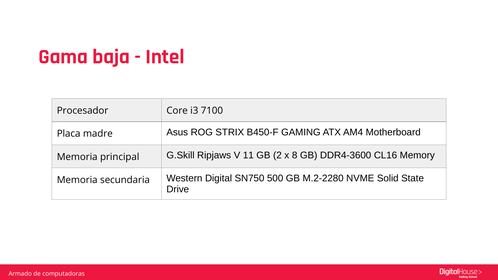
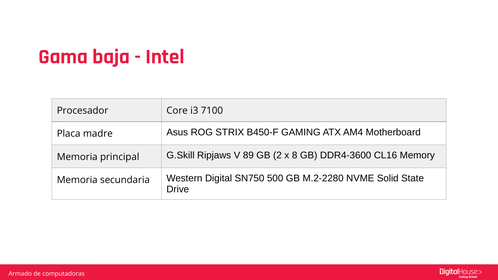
11: 11 -> 89 (248, 155)
